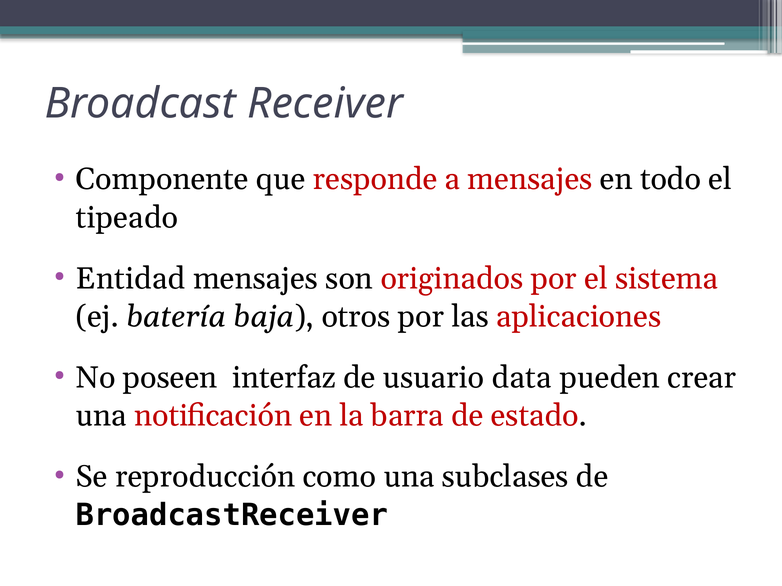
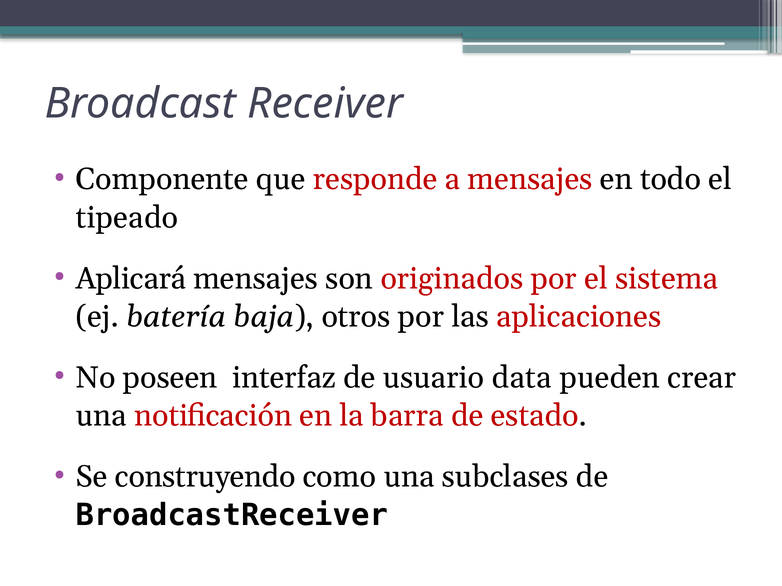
Entidad: Entidad -> Aplicará (131, 279)
reproducción: reproducción -> construyendo (205, 477)
